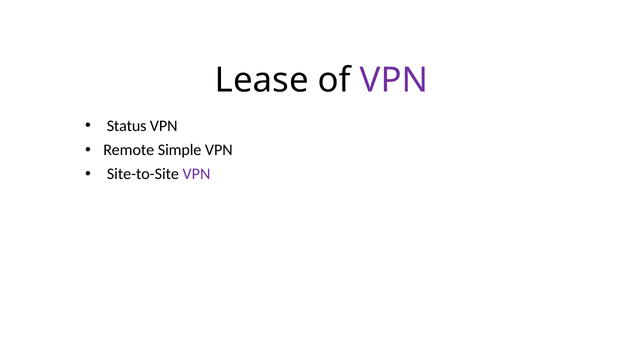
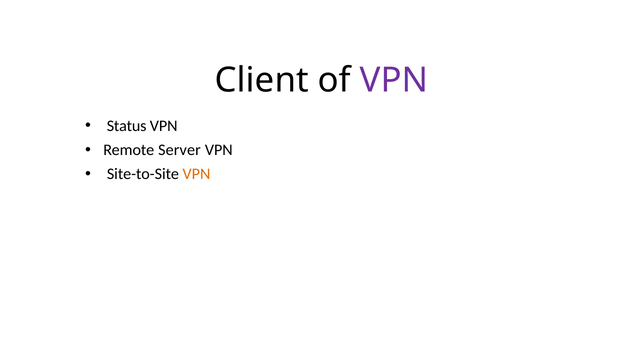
Lease: Lease -> Client (262, 80)
Simple: Simple -> Server (179, 150)
VPN colour: purple -> orange (197, 174)
